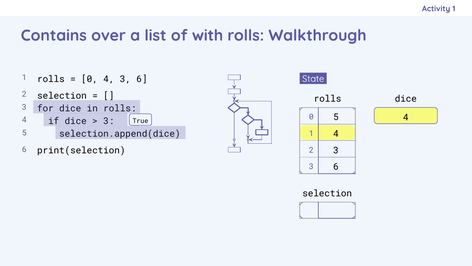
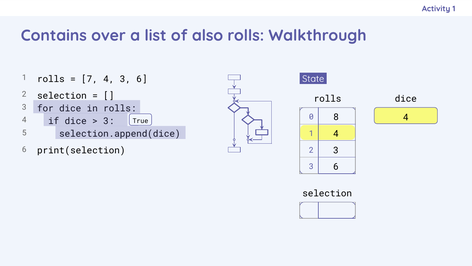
with: with -> also (208, 35)
0: 0 -> 7 (90, 79)
0 5: 5 -> 8 (336, 117)
